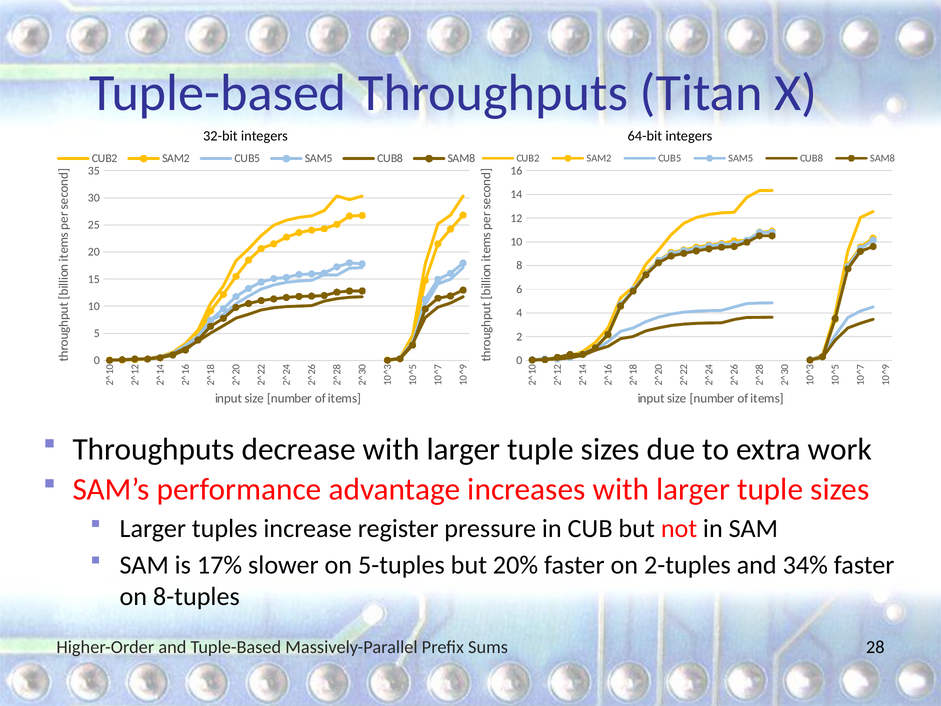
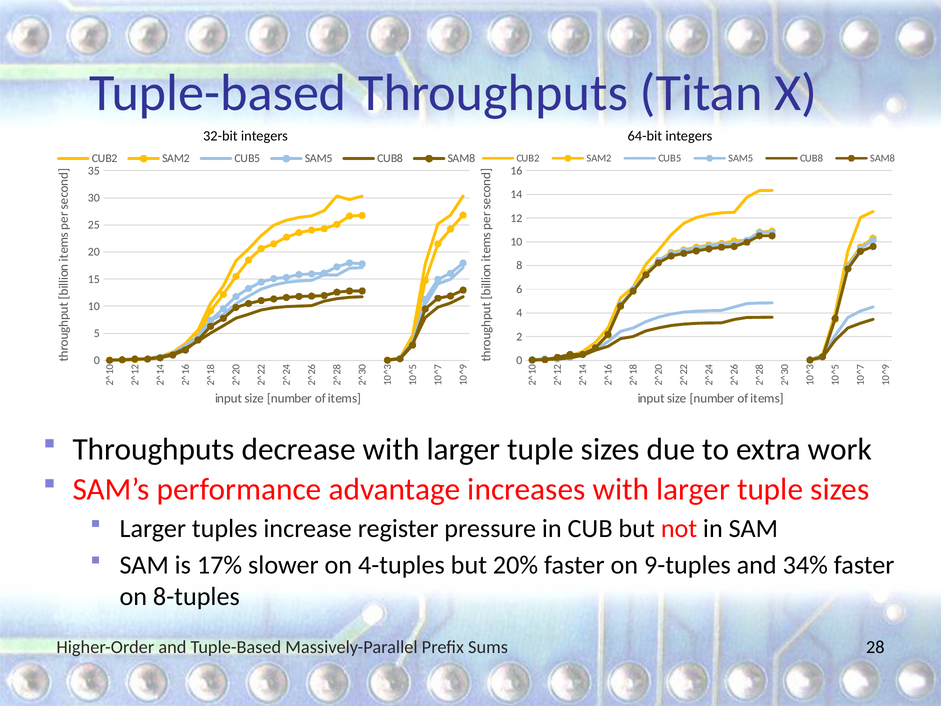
5-tuples: 5-tuples -> 4-tuples (401, 565)
2-tuples: 2-tuples -> 9-tuples (687, 565)
